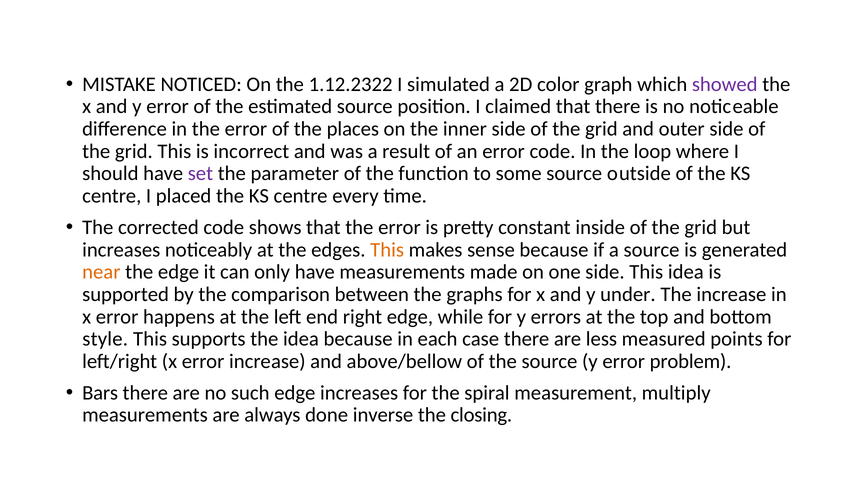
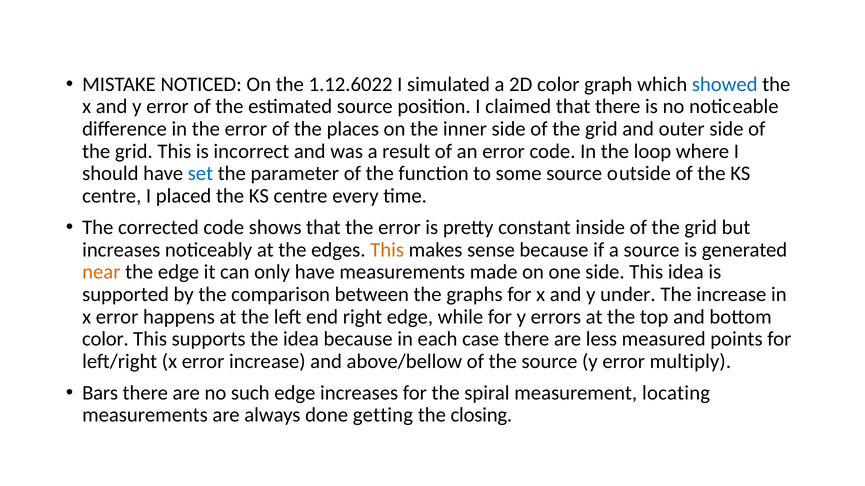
1.12.2322: 1.12.2322 -> 1.12.6022 (351, 84)
showed colour: purple -> blue (725, 84)
set colour: purple -> blue (200, 174)
style: style -> color (105, 340)
problem: problem -> multiply (690, 362)
multiply: multiply -> locating (676, 393)
inverse: inverse -> getting (383, 416)
